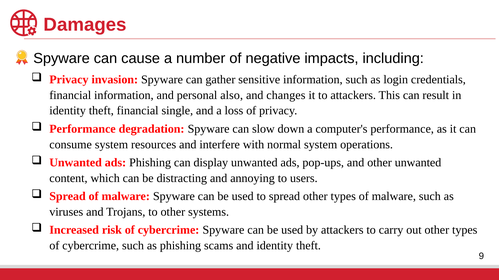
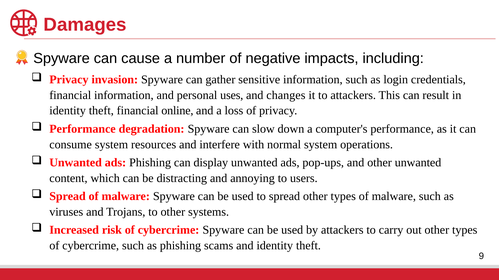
also: also -> uses (232, 95)
single: single -> online (177, 111)
